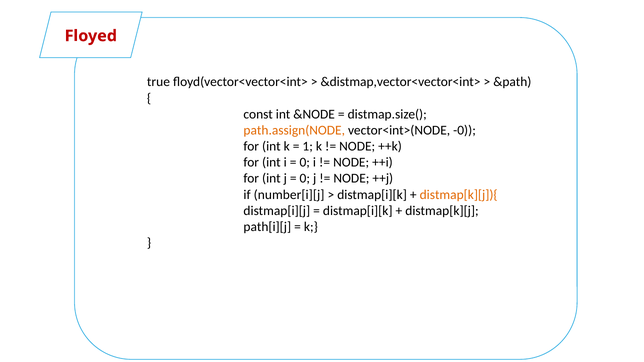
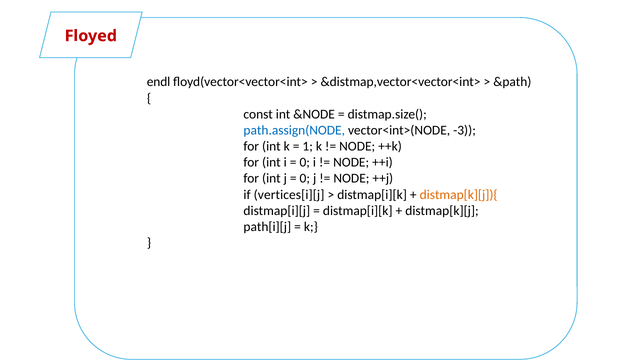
true: true -> endl (159, 82)
path.assign(NODE colour: orange -> blue (294, 130)
-0: -0 -> -3 (465, 130)
number[i][j: number[i][j -> vertices[i][j (289, 195)
